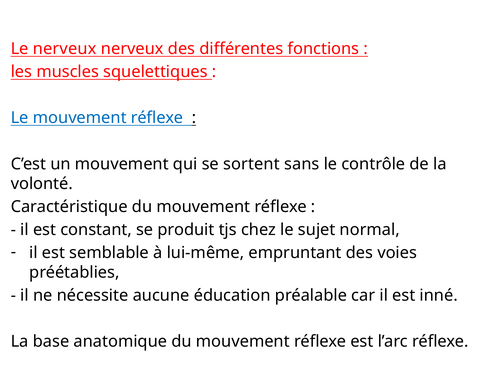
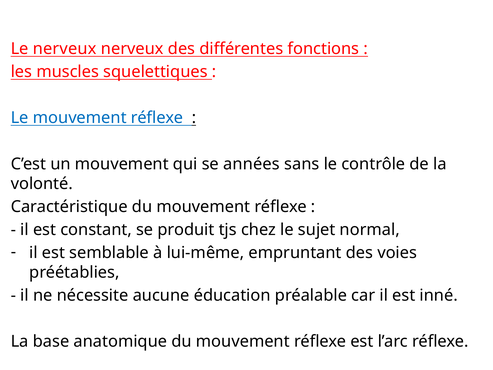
sortent: sortent -> années (251, 164)
